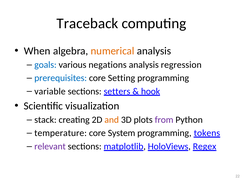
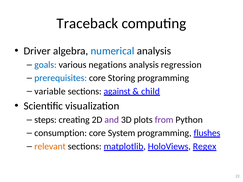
When: When -> Driver (37, 51)
numerical colour: orange -> blue (113, 51)
Setting: Setting -> Storing (122, 78)
setters: setters -> against (117, 91)
hook: hook -> child (150, 91)
stack: stack -> steps (45, 120)
and colour: orange -> purple (112, 120)
temperature: temperature -> consumption (61, 133)
tokens: tokens -> flushes (207, 133)
relevant colour: purple -> orange (50, 147)
